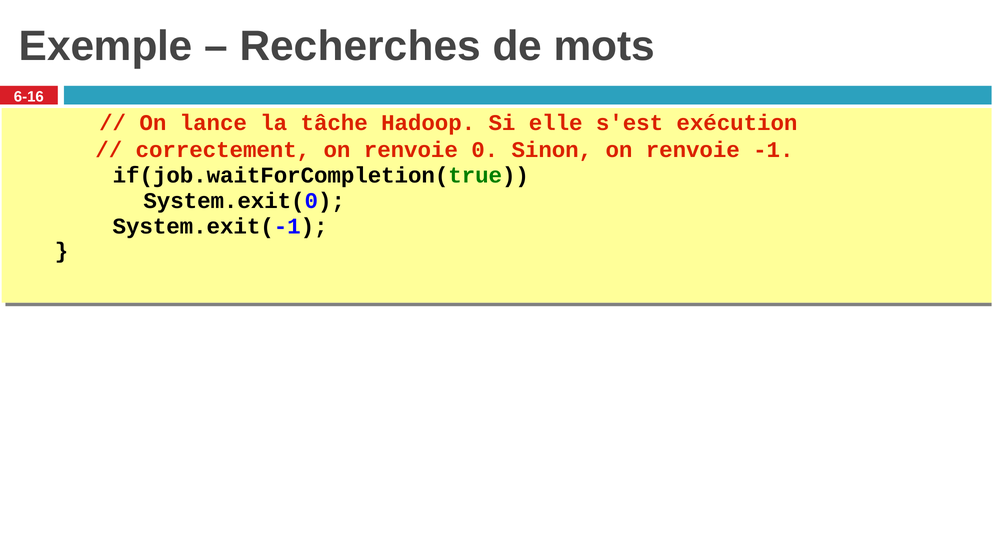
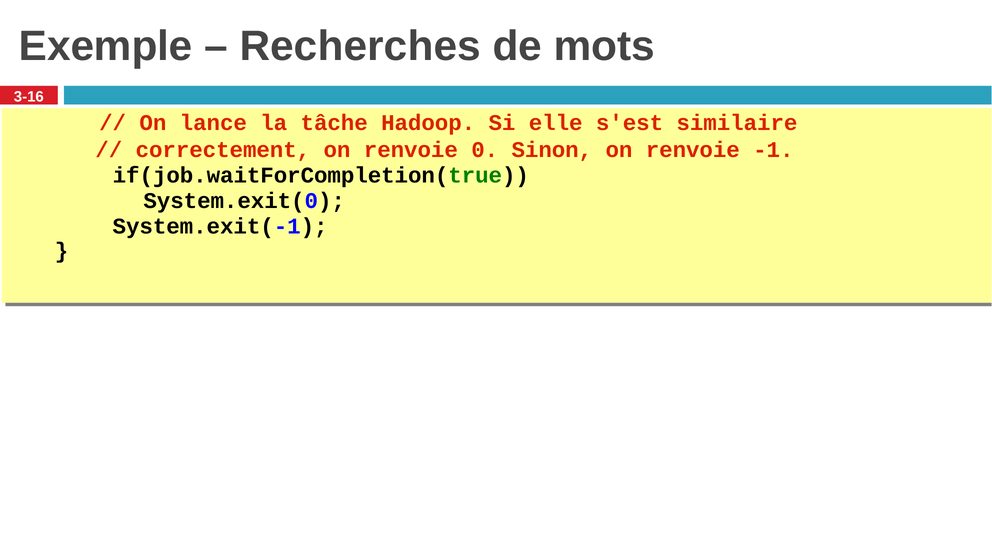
6-16: 6-16 -> 3-16 (29, 97)
exécution: exécution -> similaire (737, 123)
